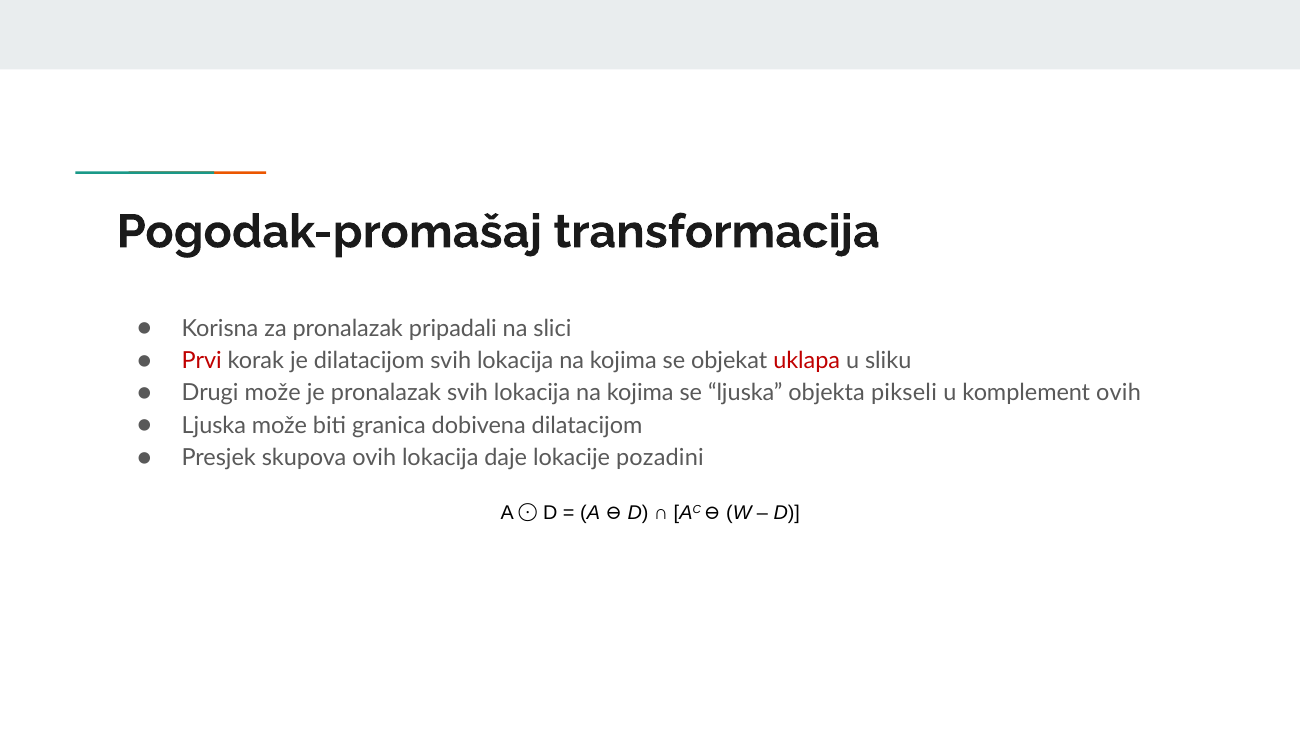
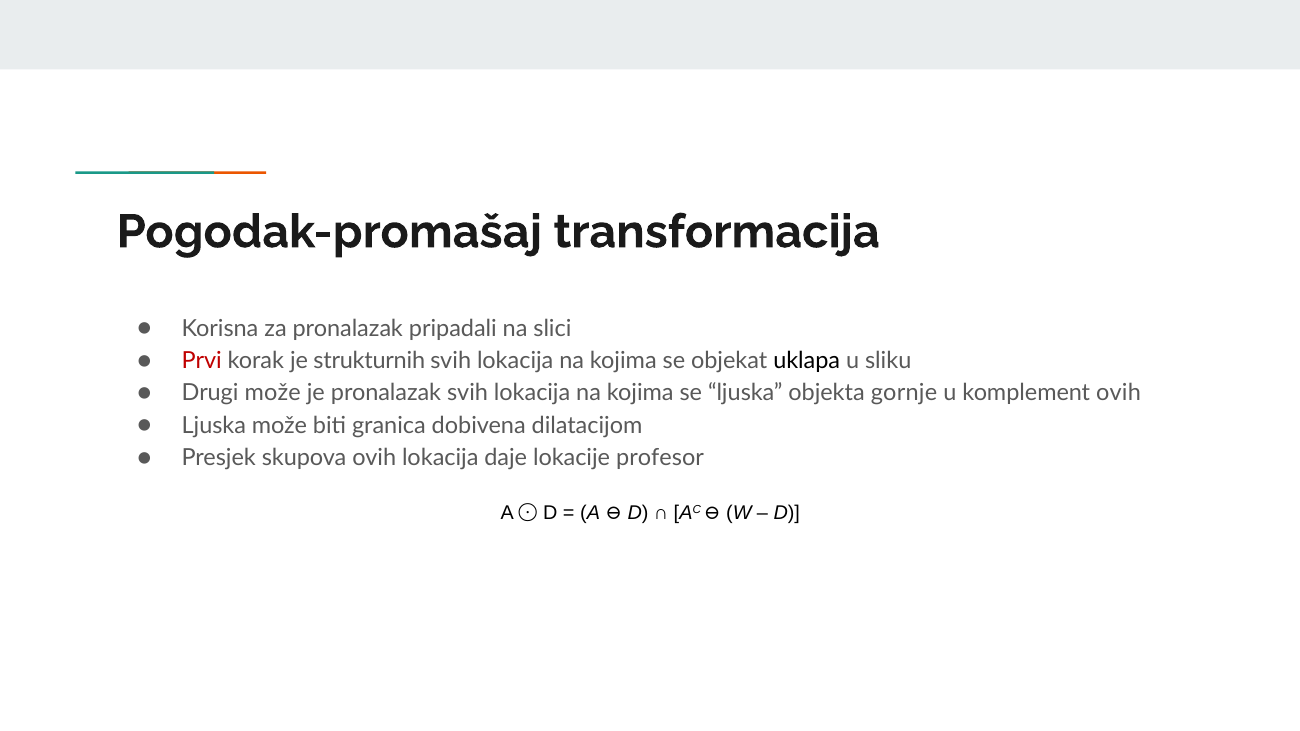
je dilatacijom: dilatacijom -> strukturnih (369, 361)
uklapa colour: red -> black (807, 361)
pikseli: pikseli -> gornje (904, 393)
pozadini: pozadini -> profesor (660, 458)
